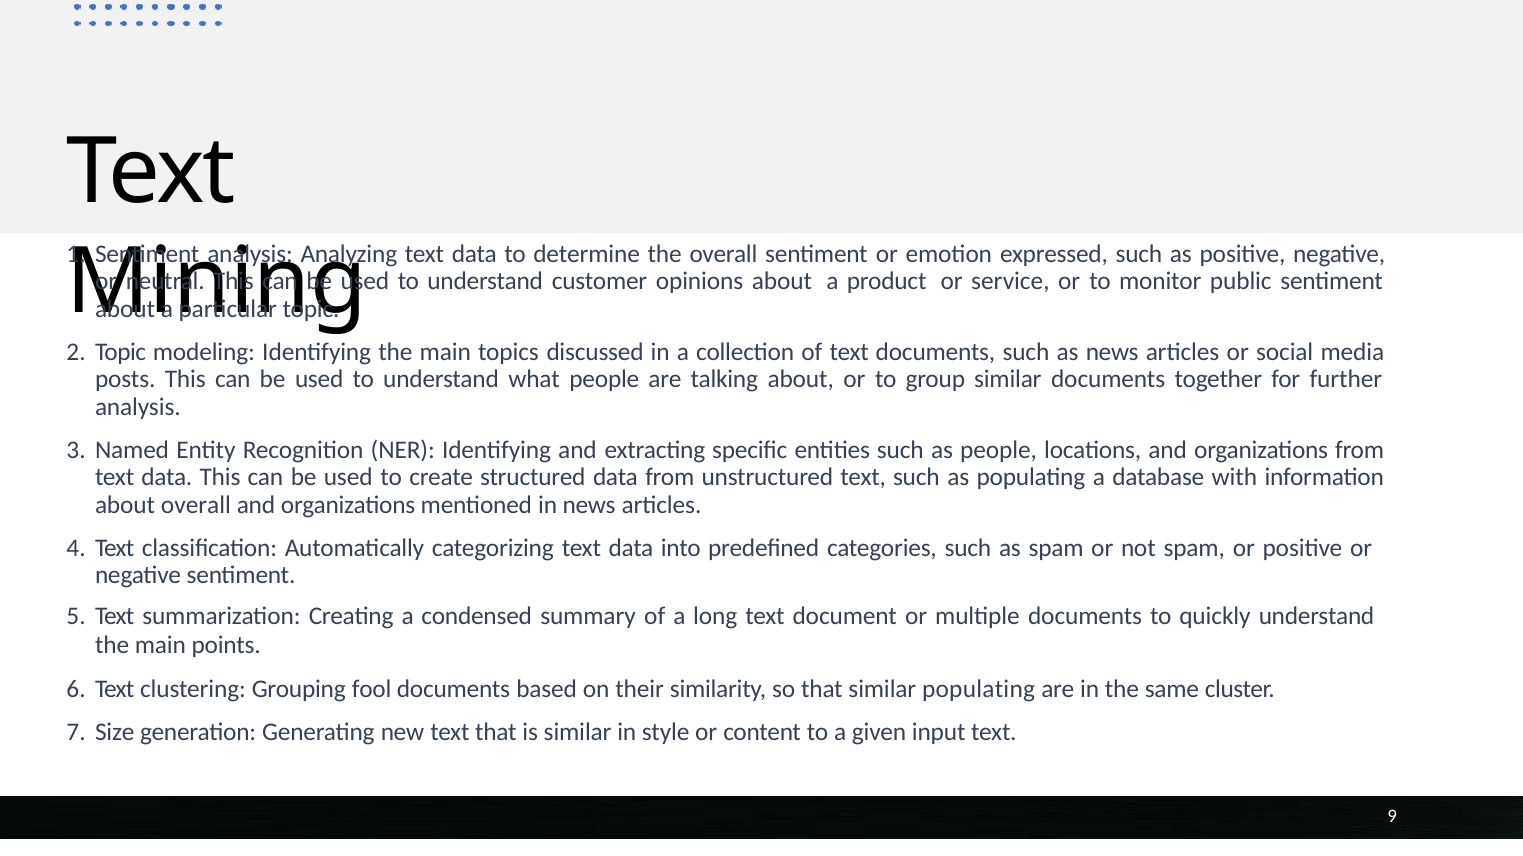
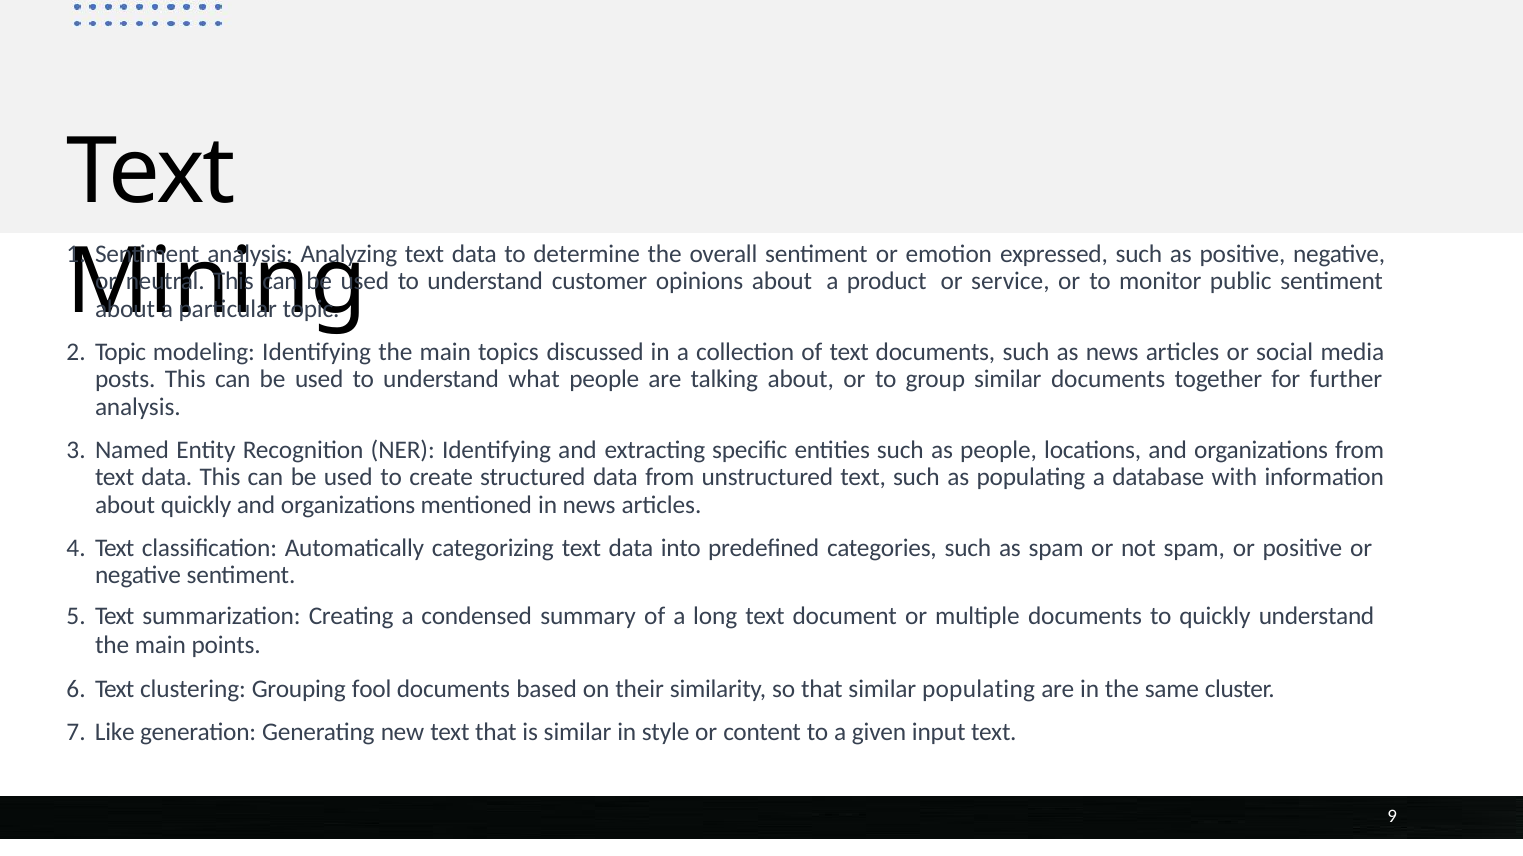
about overall: overall -> quickly (196, 505)
Size: Size -> Like (115, 733)
